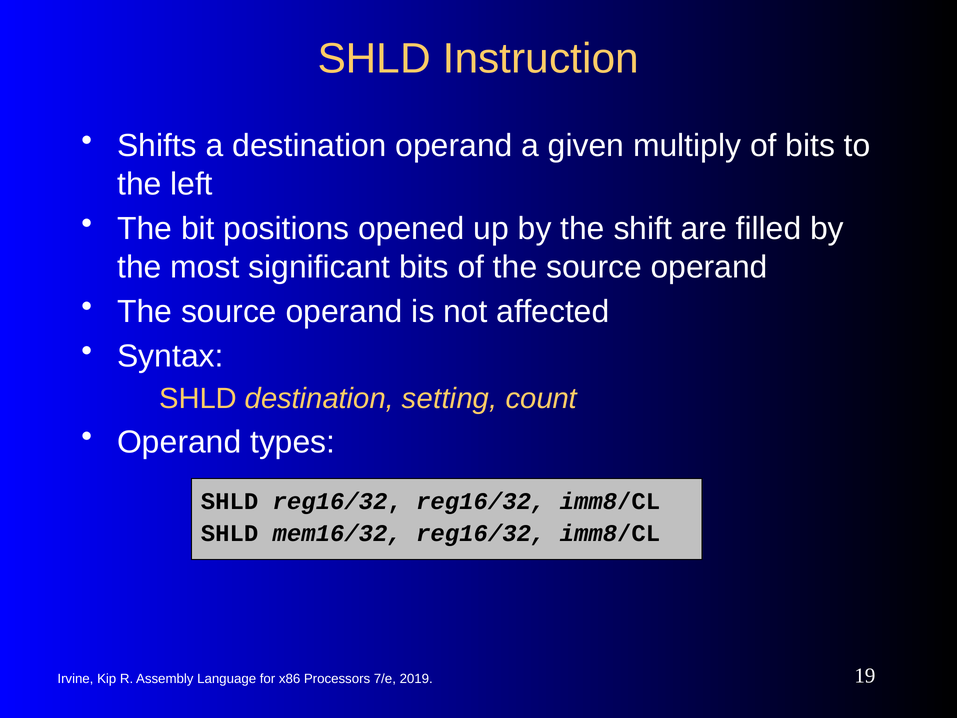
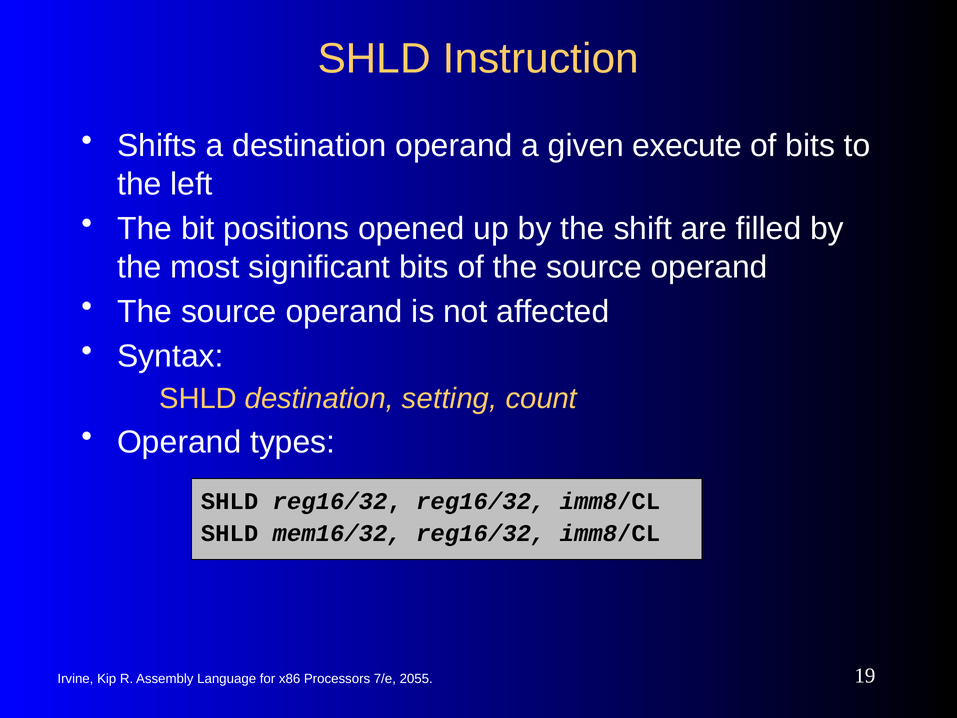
multiply: multiply -> execute (687, 146)
2019: 2019 -> 2055 (416, 679)
